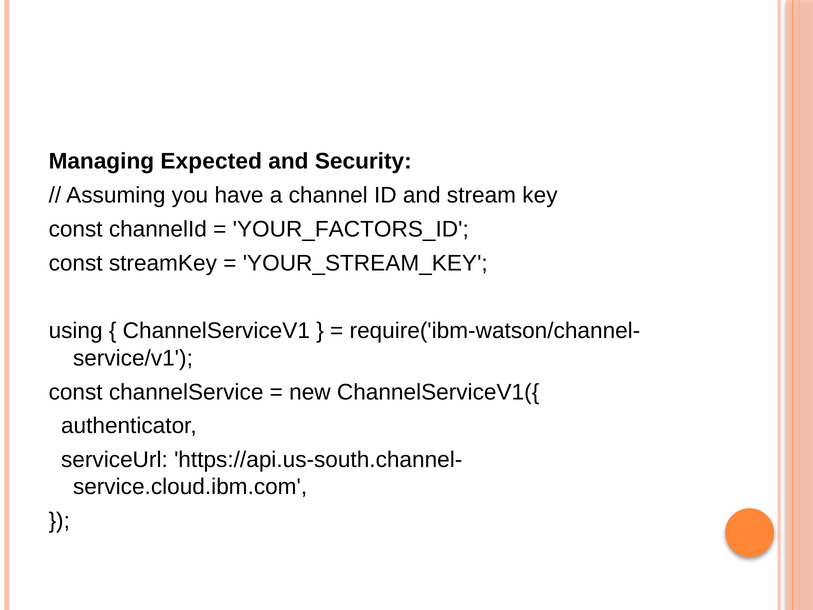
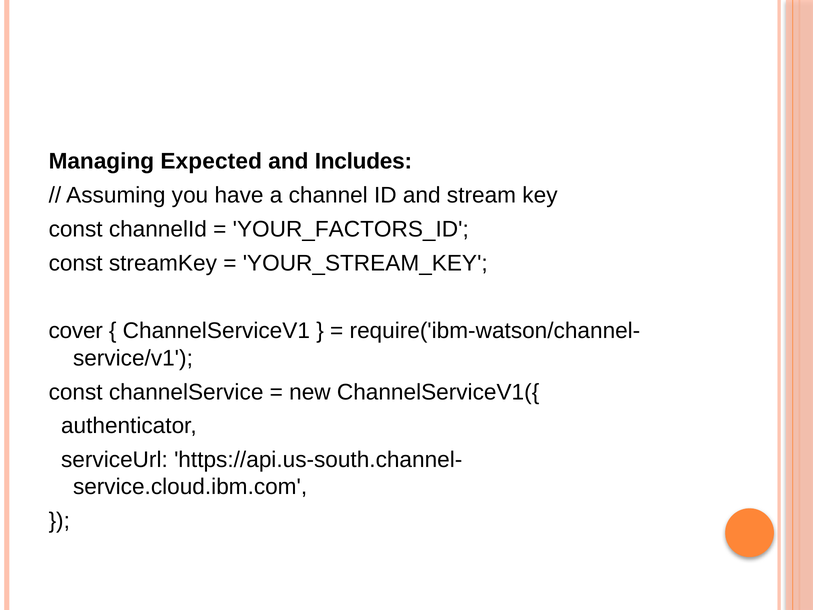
Security: Security -> Includes (363, 161)
using: using -> cover (76, 331)
